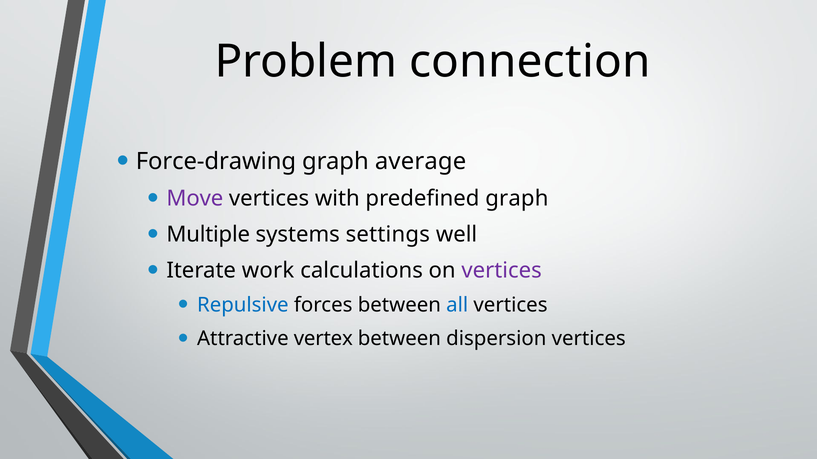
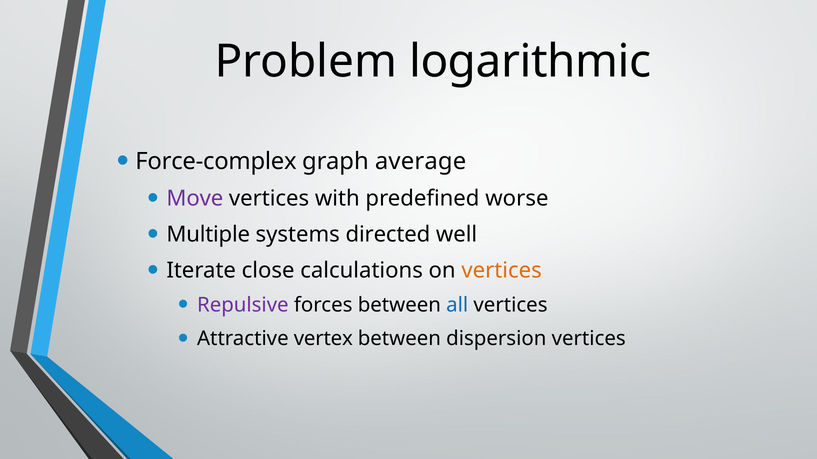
connection: connection -> logarithmic (530, 62)
Force-drawing: Force-drawing -> Force-complex (216, 162)
predefined graph: graph -> worse (517, 199)
settings: settings -> directed (388, 235)
work: work -> close (268, 271)
vertices colour: purple -> orange (502, 271)
Repulsive colour: blue -> purple (243, 305)
